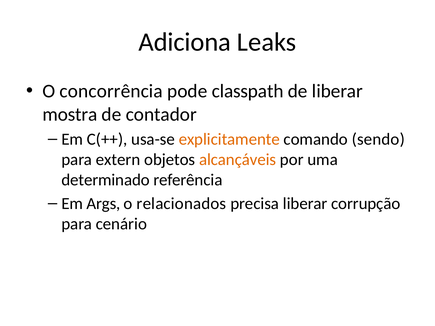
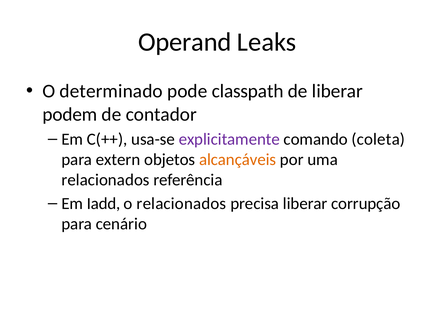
Adiciona: Adiciona -> Operand (185, 42)
concorrência: concorrência -> determinado (111, 91)
mostra: mostra -> podem (70, 114)
explicitamente colour: orange -> purple (229, 139)
sendo: sendo -> coleta (378, 139)
determinado: determinado -> relacionados (106, 180)
Args: Args -> Iadd (104, 204)
